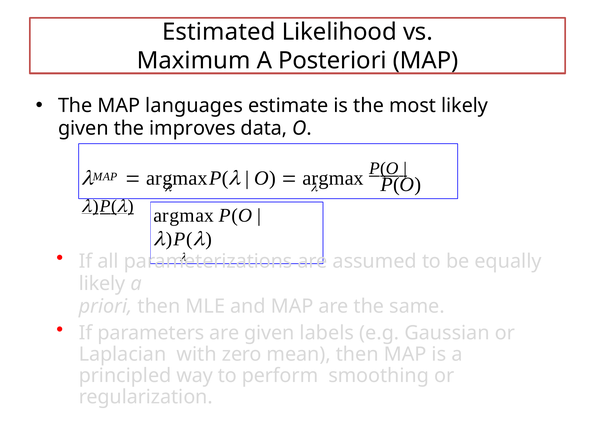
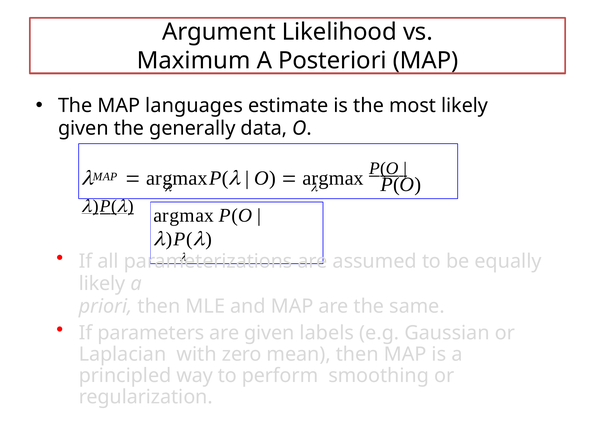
Estimated: Estimated -> Argument (219, 32)
improves: improves -> generally (192, 128)
